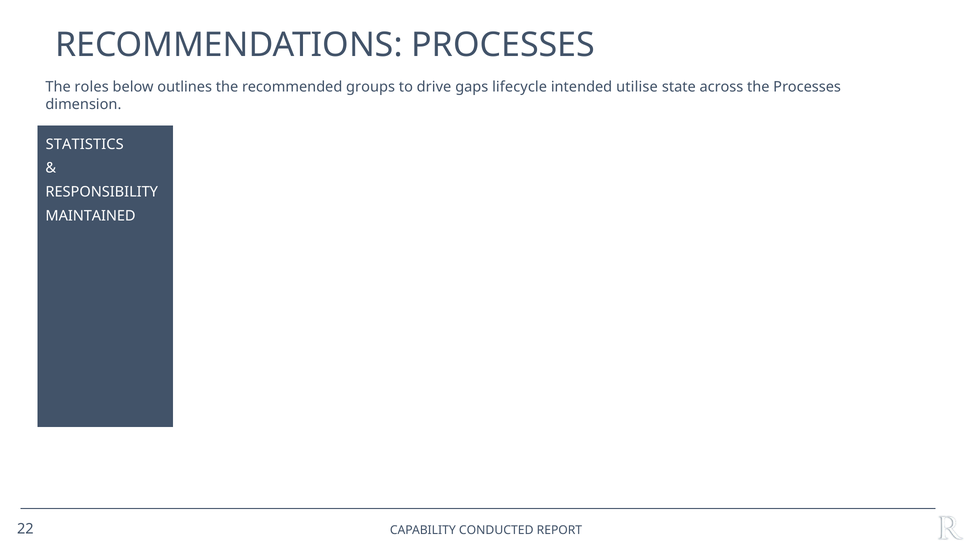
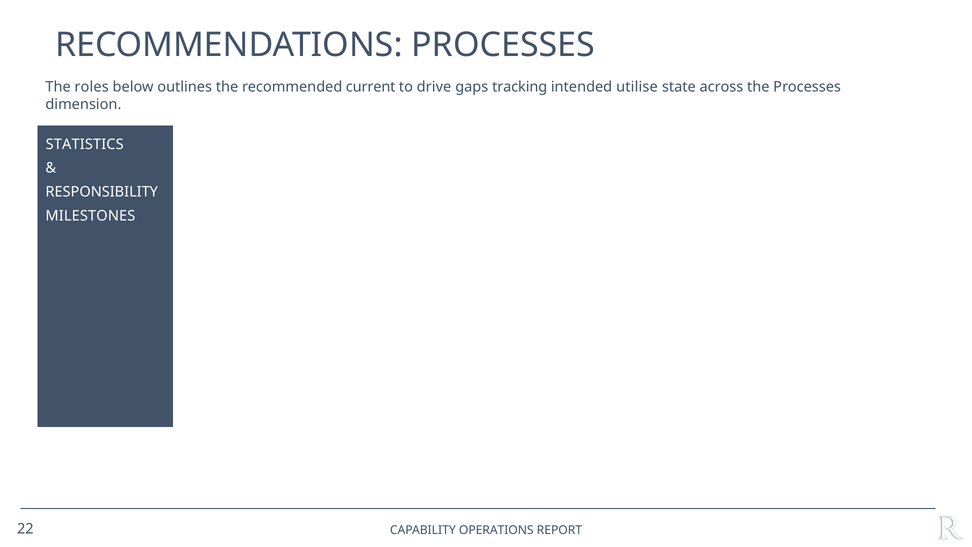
groups: groups -> current (371, 87)
lifecycle: lifecycle -> tracking (520, 87)
MAINTAINED: MAINTAINED -> MILESTONES (90, 216)
CONDUCTED: CONDUCTED -> OPERATIONS (496, 530)
